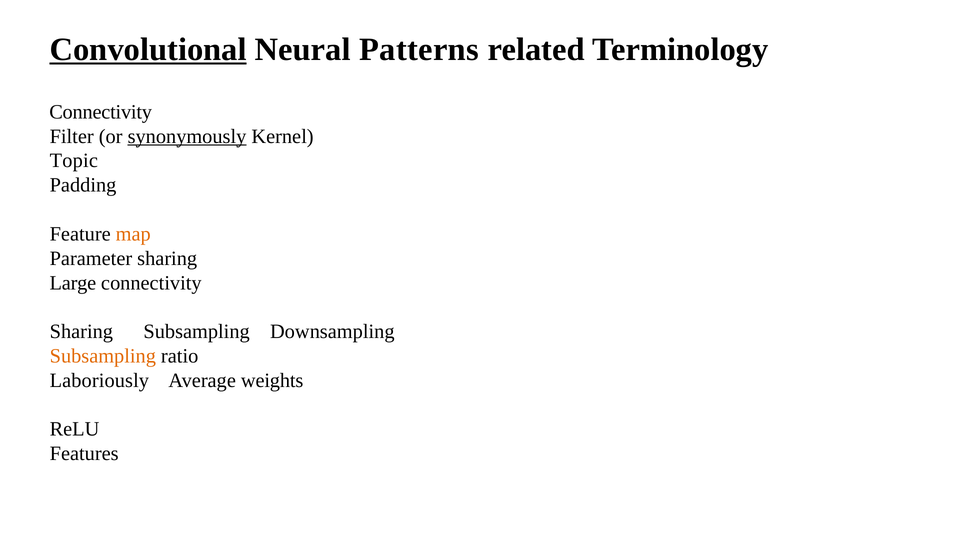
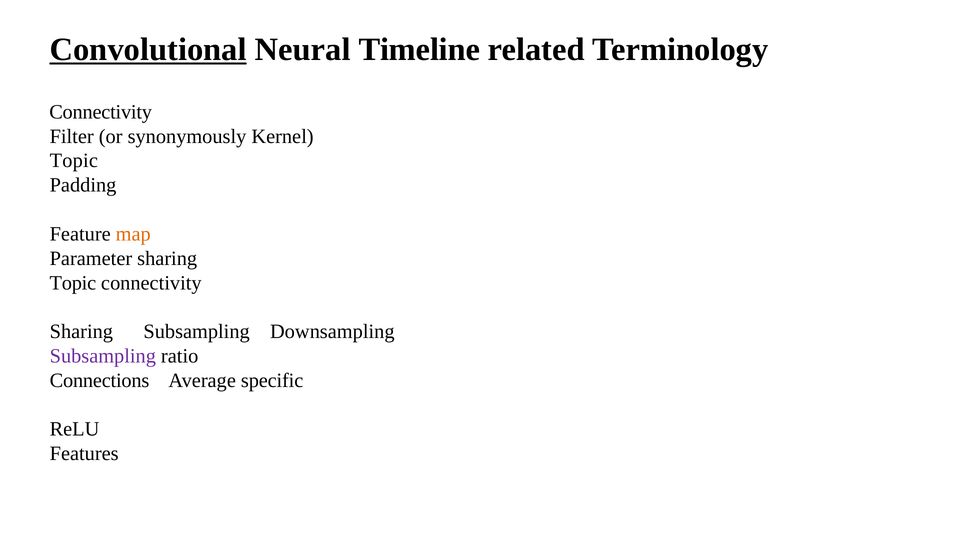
Patterns: Patterns -> Timeline (419, 49)
synonymously underline: present -> none (187, 136)
Large: Large -> Topic (73, 283)
Subsampling colour: orange -> purple (103, 356)
Laboriously: Laboriously -> Connections (100, 380)
weights: weights -> specific (272, 380)
